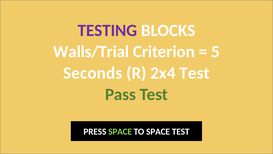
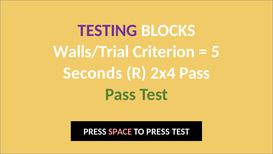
2x4 Test: Test -> Pass (195, 73)
SPACE colour: light green -> pink (120, 131)
TO SPACE: SPACE -> PRESS (158, 131)
